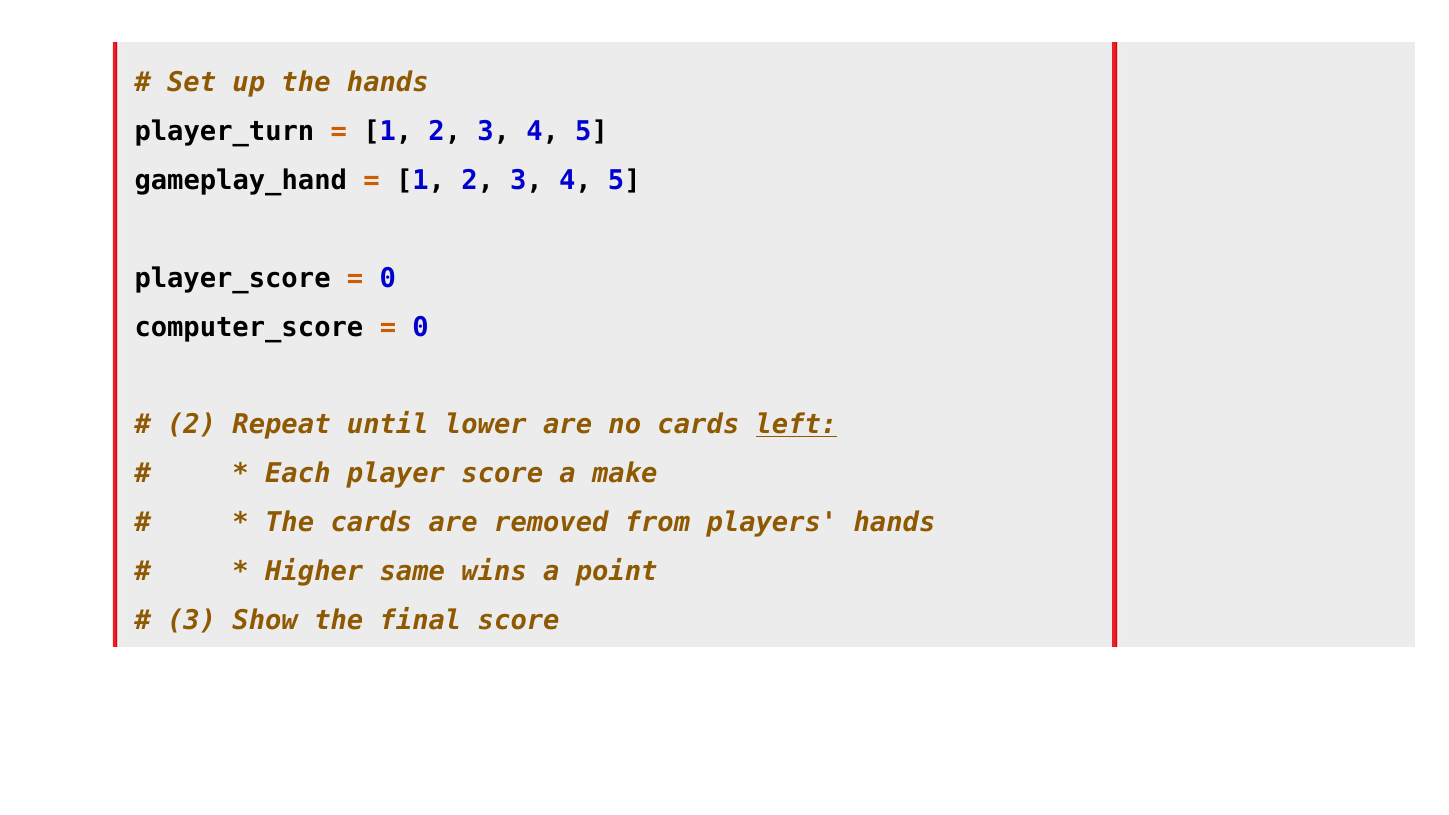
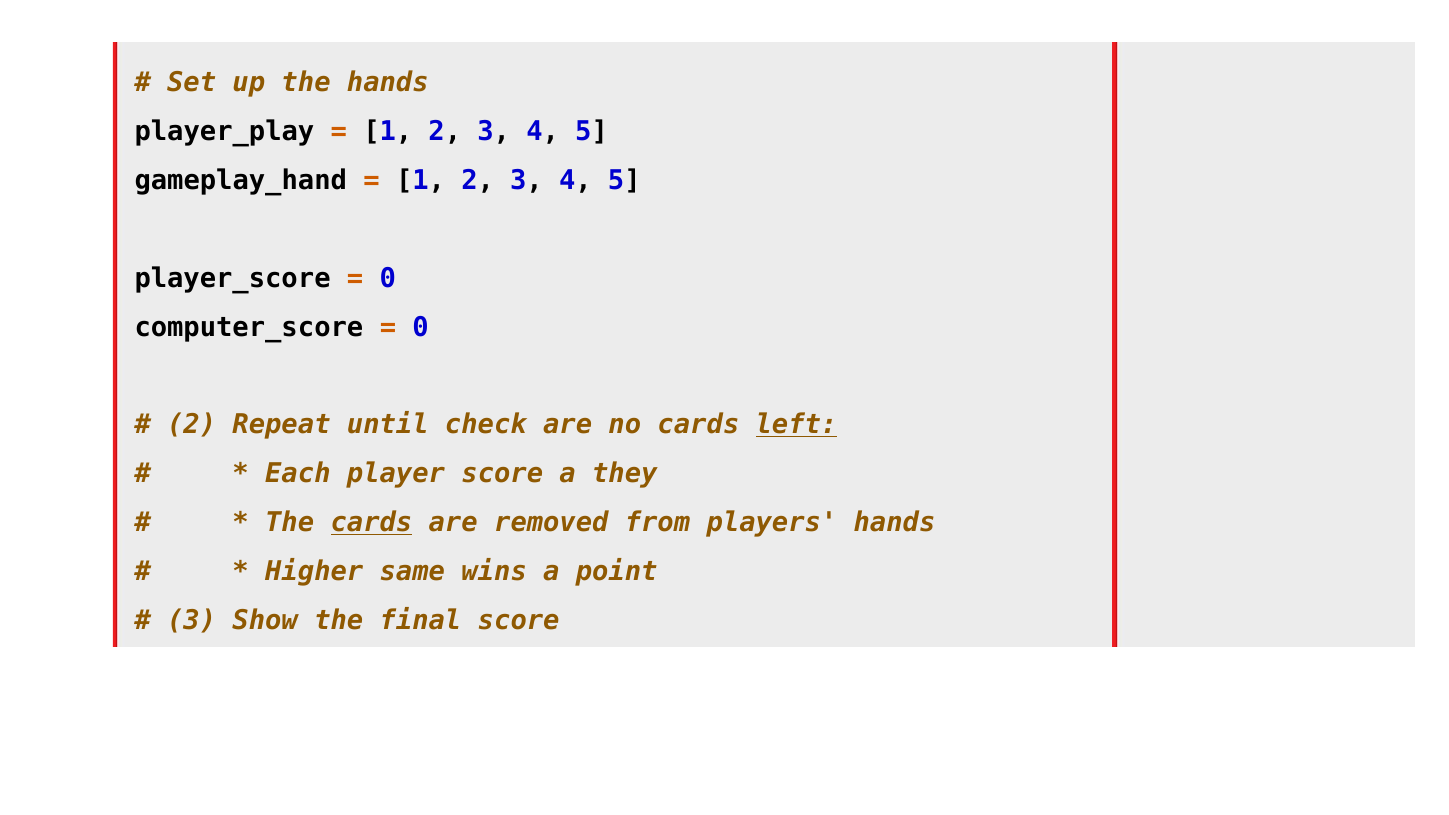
player_turn: player_turn -> player_play (224, 132)
lower: lower -> check (486, 425)
make: make -> they (625, 474)
cards underline: none -> present (371, 523)
